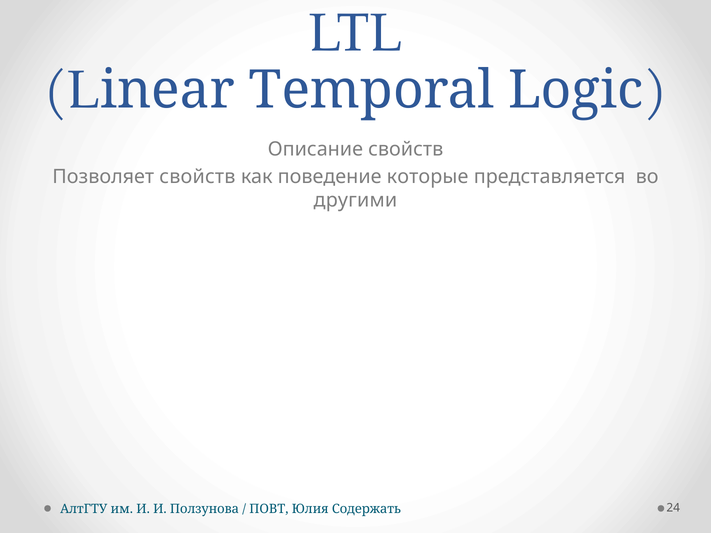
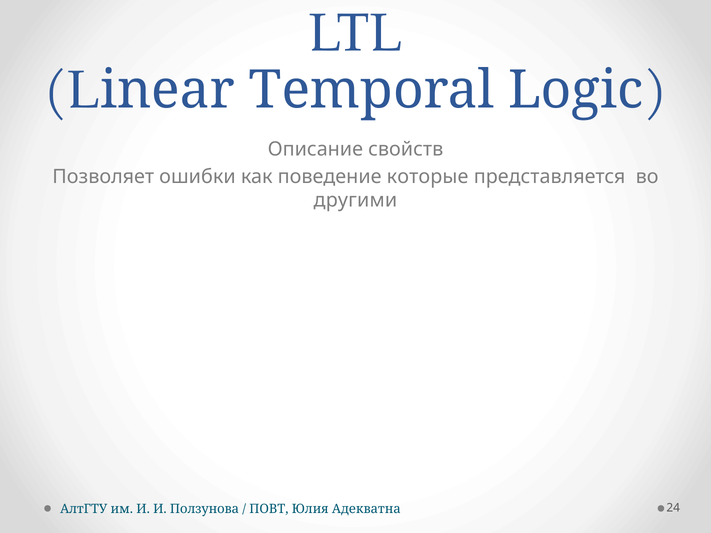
Позволяет свойств: свойств -> ошибки (197, 177)
Содержать: Содержать -> Адекватна (366, 509)
